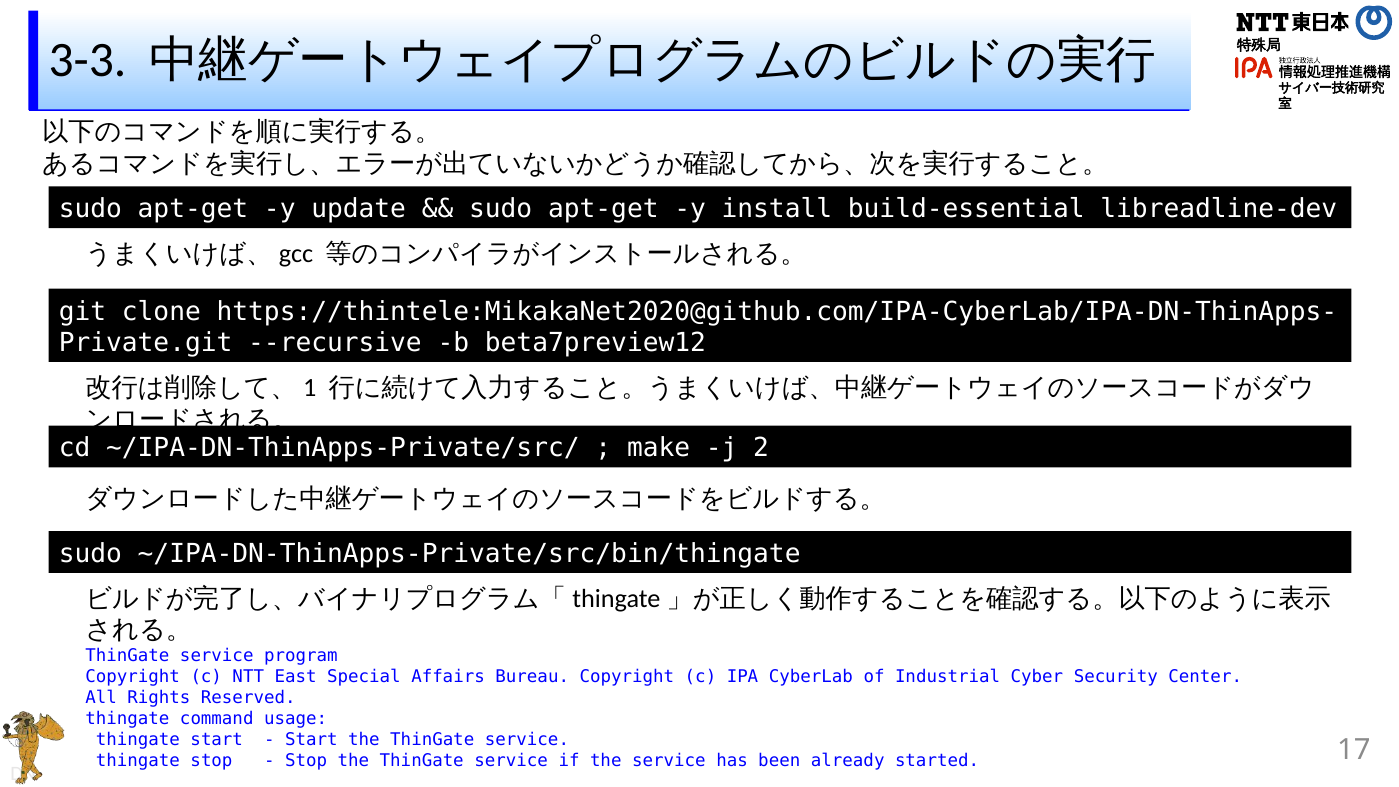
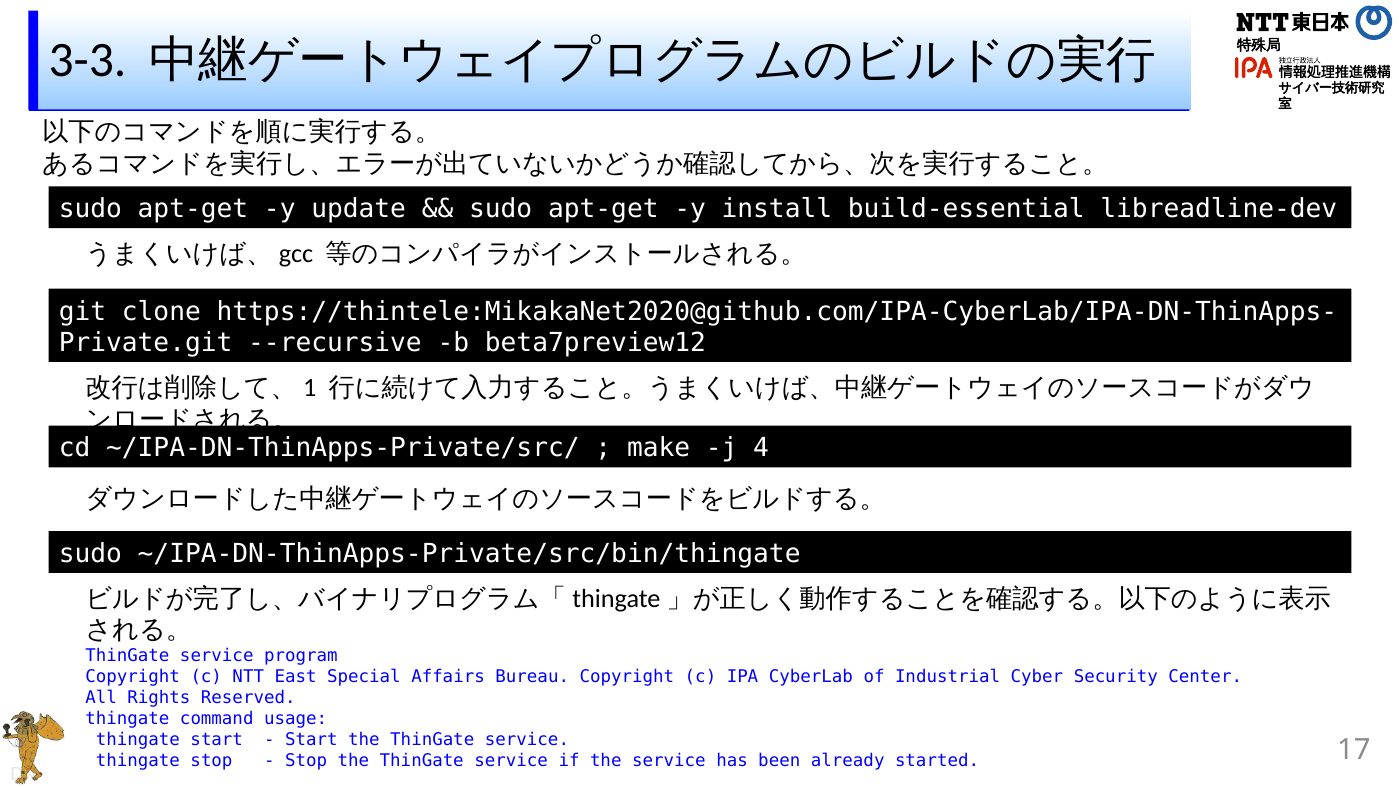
2: 2 -> 4 (761, 448)
